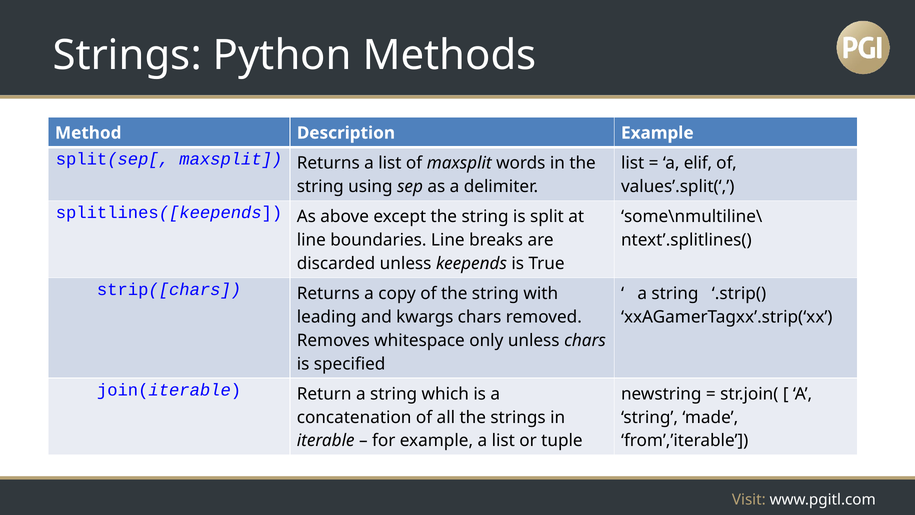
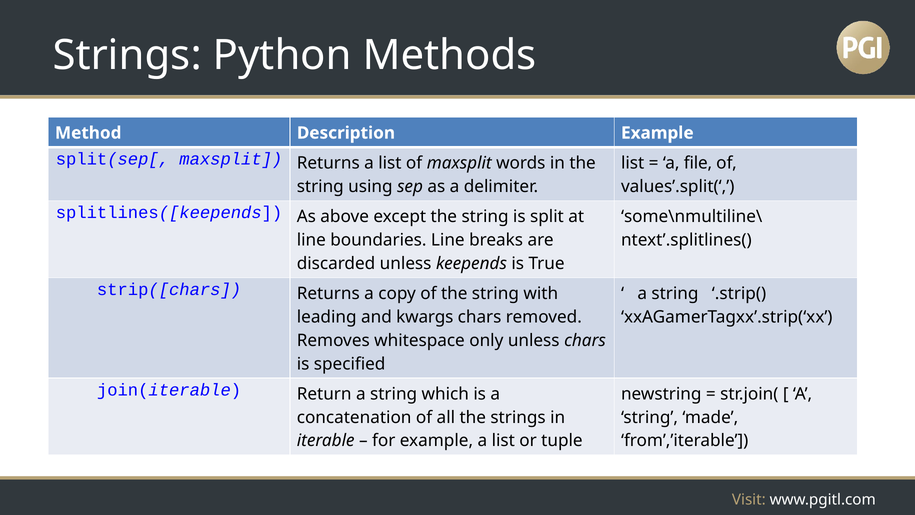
elif: elif -> file (698, 163)
